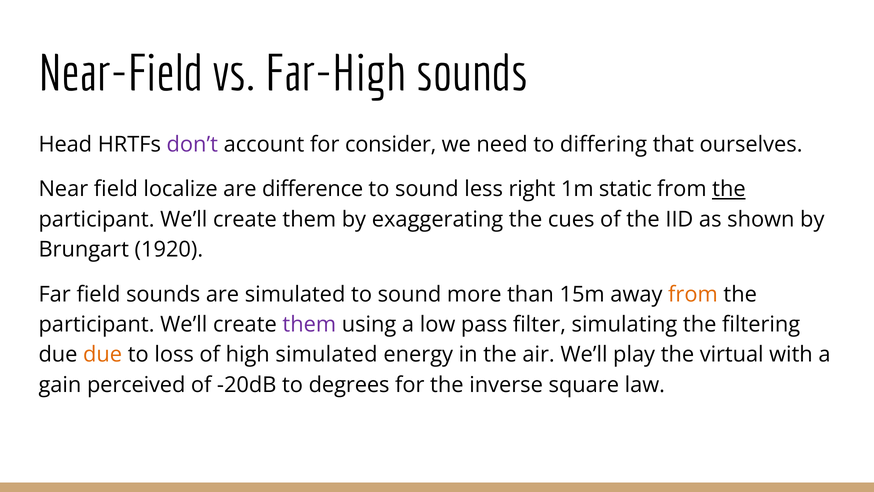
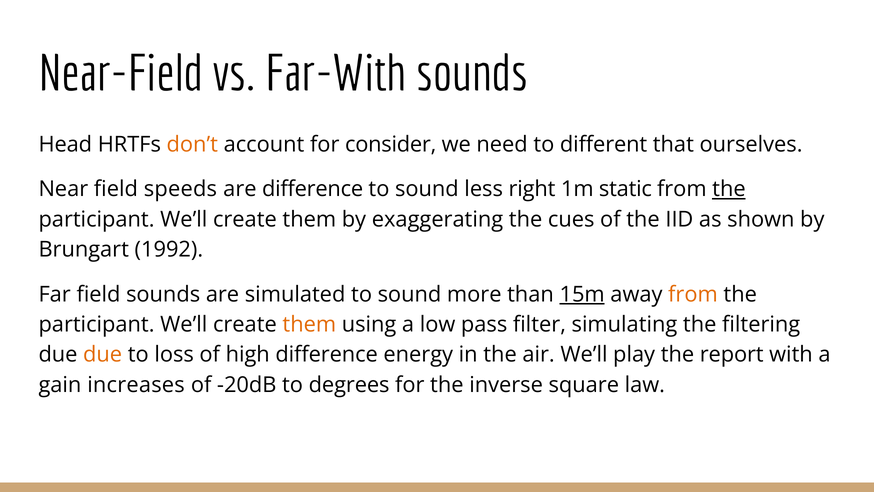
Far-High: Far-High -> Far-With (336, 74)
don’t colour: purple -> orange (192, 144)
differing: differing -> different (604, 144)
localize: localize -> speeds (180, 189)
1920: 1920 -> 1992 (169, 249)
15m underline: none -> present (582, 294)
them colour: purple -> orange (309, 324)
high simulated: simulated -> difference (327, 354)
virtual: virtual -> report (732, 354)
perceived: perceived -> increases (136, 385)
